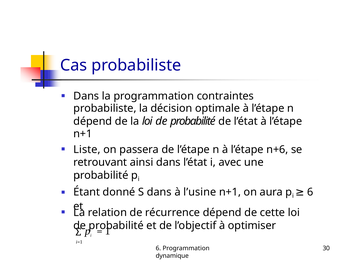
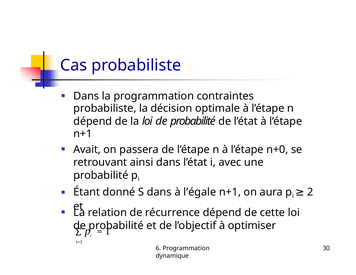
Liste: Liste -> Avait (87, 149)
n+6: n+6 -> n+0 (277, 149)
l’usine: l’usine -> l’égale (200, 192)
6: 6 -> 2 (310, 192)
